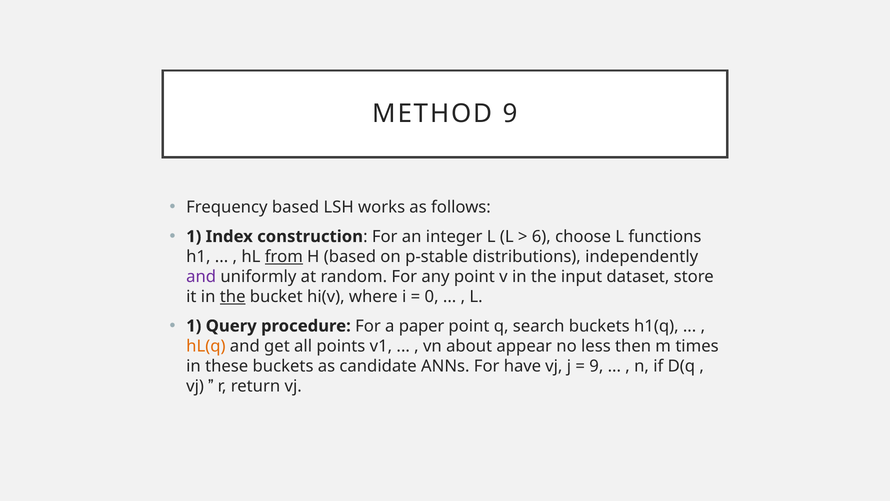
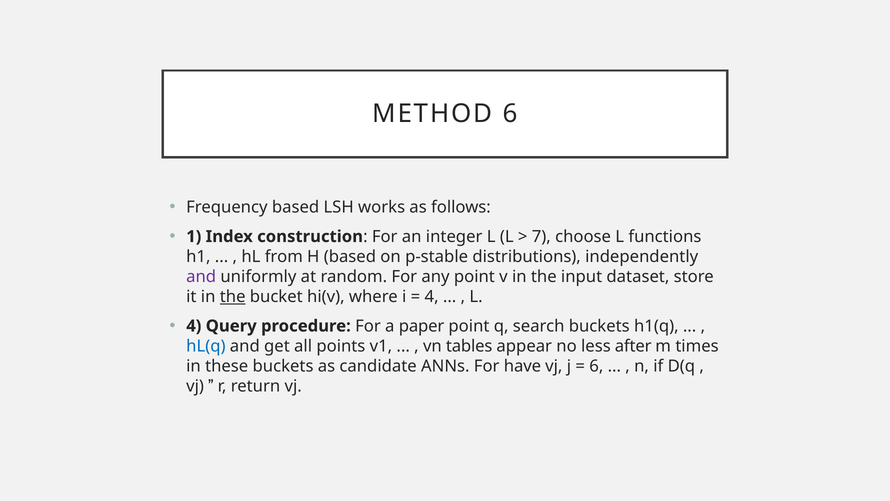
METHOD 9: 9 -> 6 (510, 114)
6: 6 -> 7 (541, 236)
from underline: present -> none (284, 256)
0: 0 -> 4 (432, 296)
1: 1 -> 4 (194, 326)
hL(q colour: orange -> blue (206, 346)
about: about -> tables (469, 346)
then: then -> after (633, 346)
9: 9 -> 6 (596, 366)
